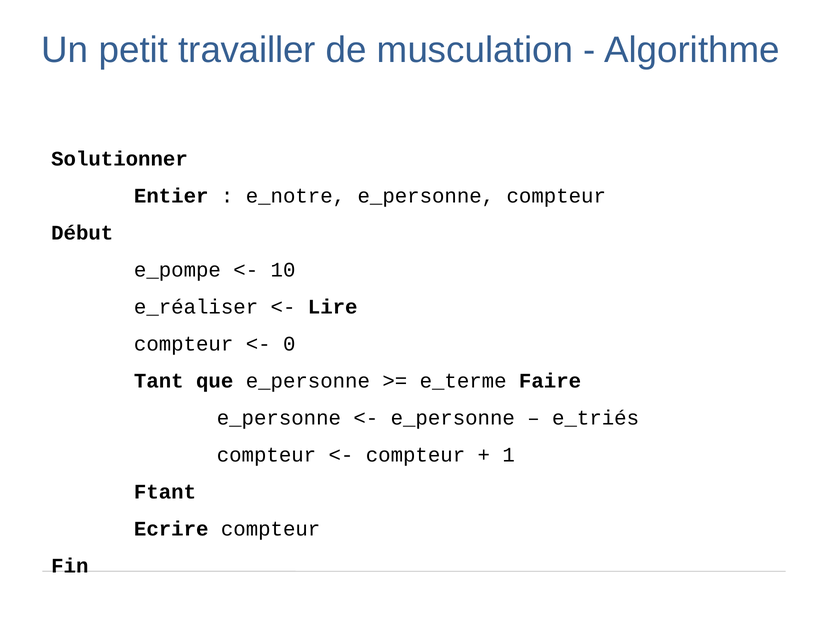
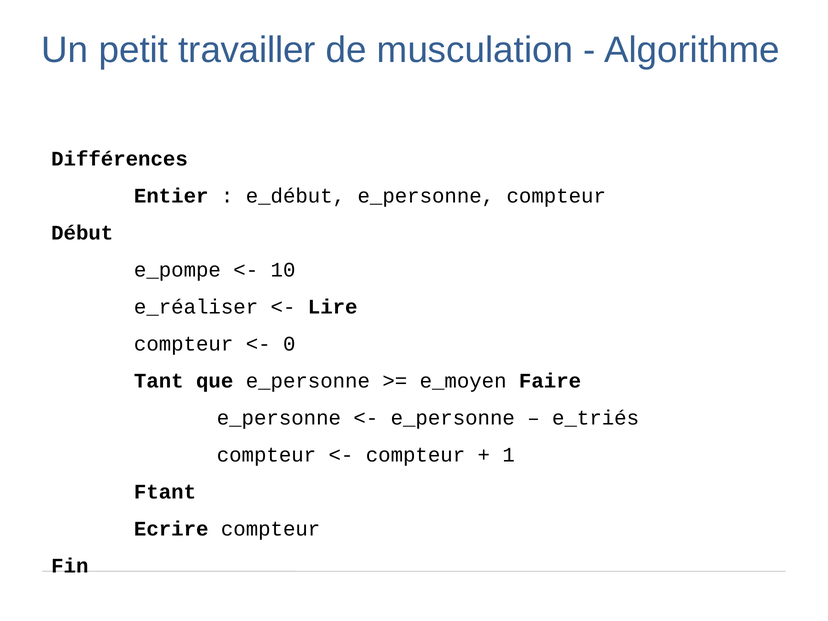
Solutionner: Solutionner -> Différences (119, 159)
e_notre: e_notre -> e_début (295, 196)
e_terme: e_terme -> e_moyen (463, 381)
